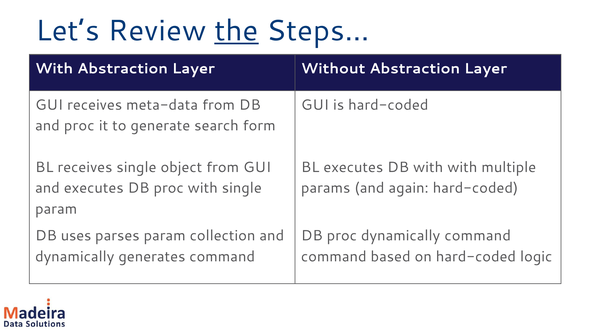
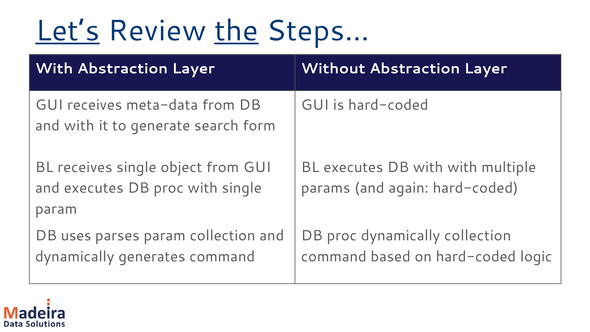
Let’s underline: none -> present (68, 31)
and proc: proc -> with (79, 126)
dynamically command: command -> collection (478, 236)
